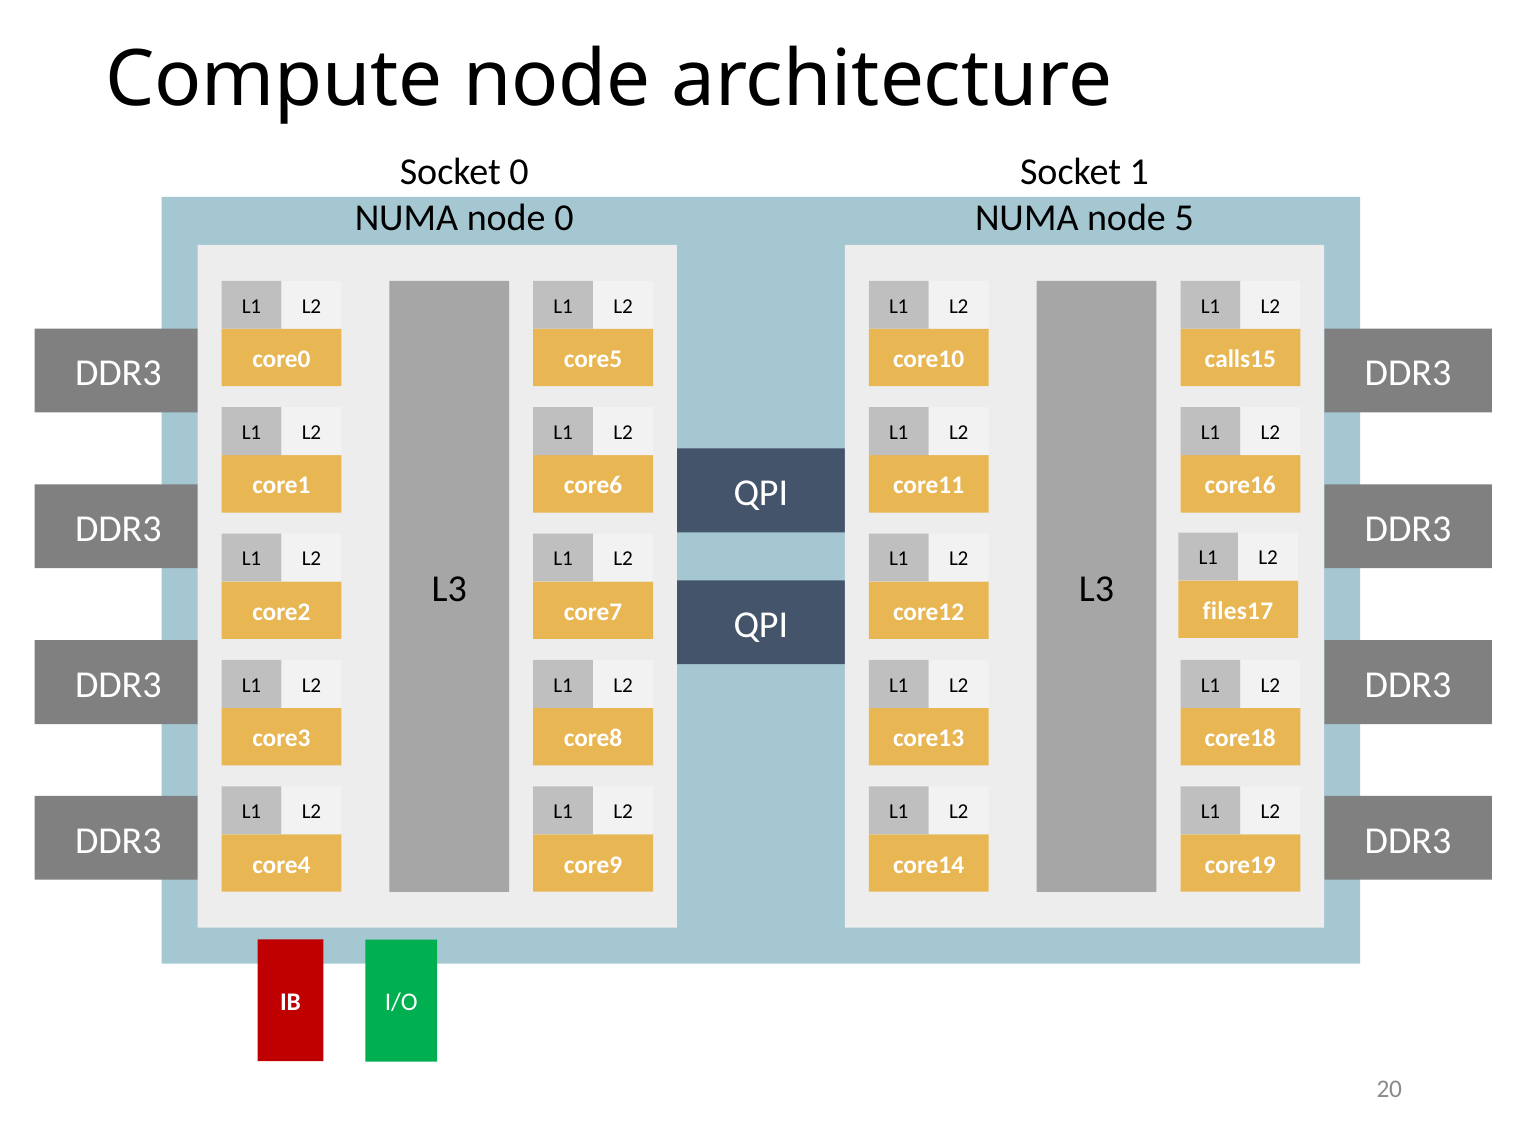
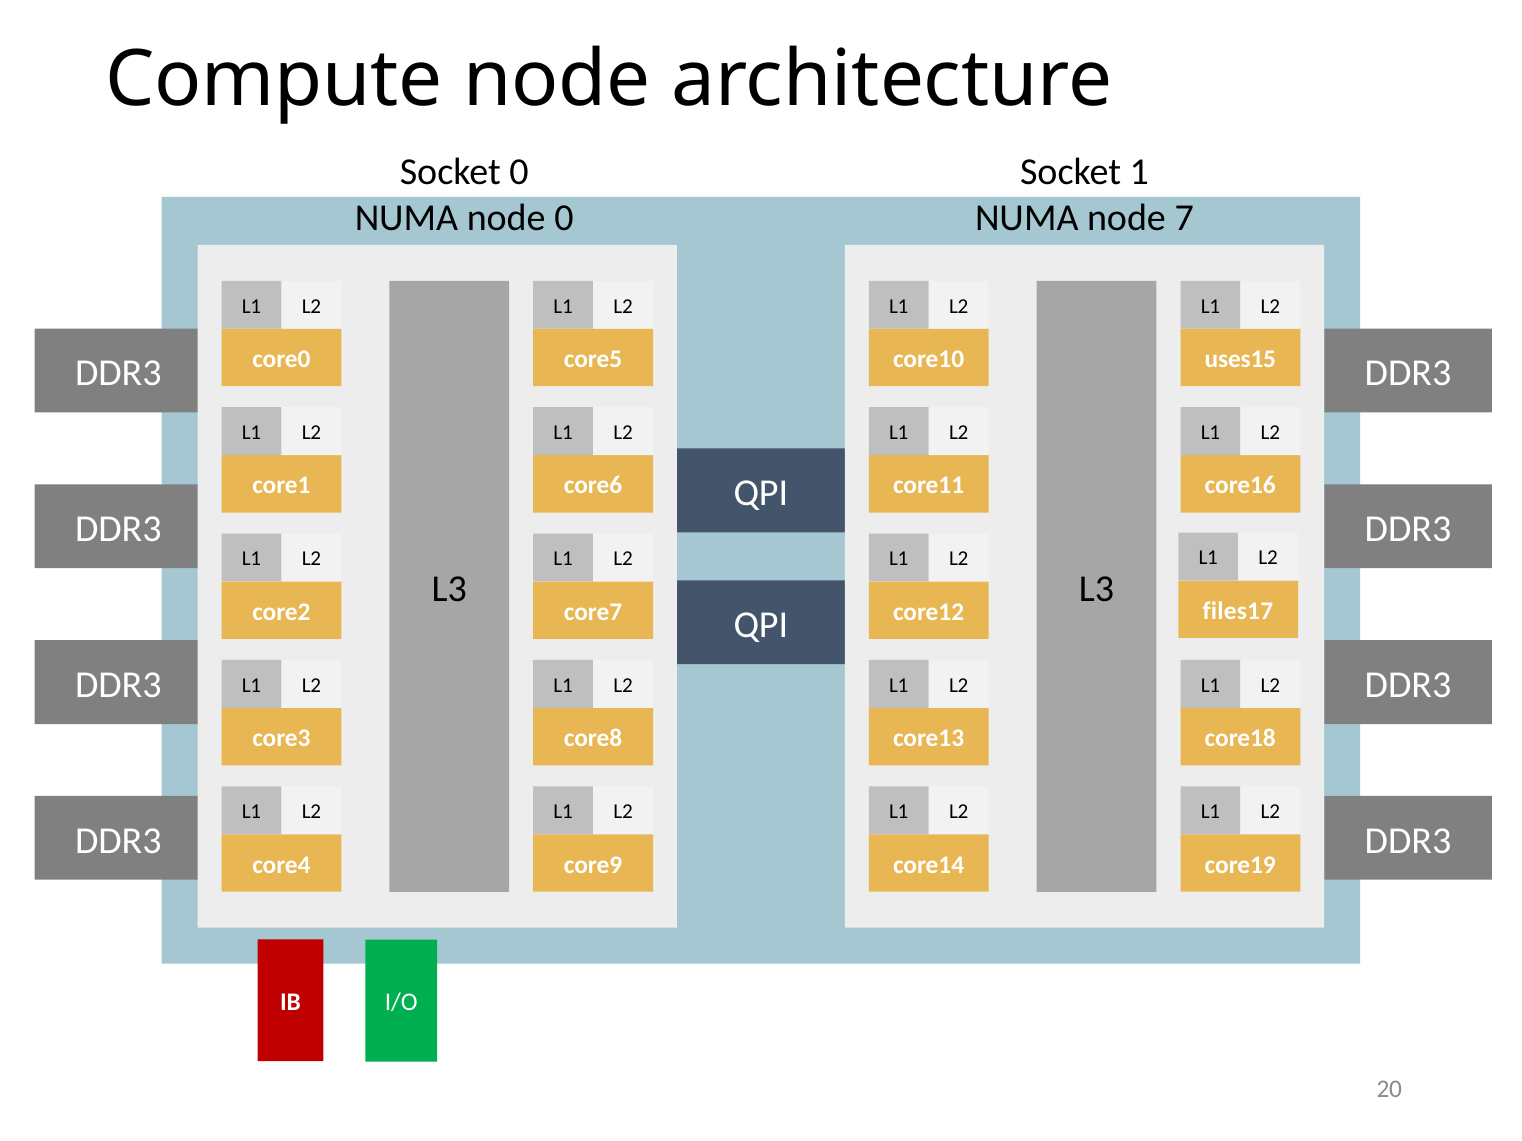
5: 5 -> 7 (1184, 218)
calls15: calls15 -> uses15 (1240, 359)
